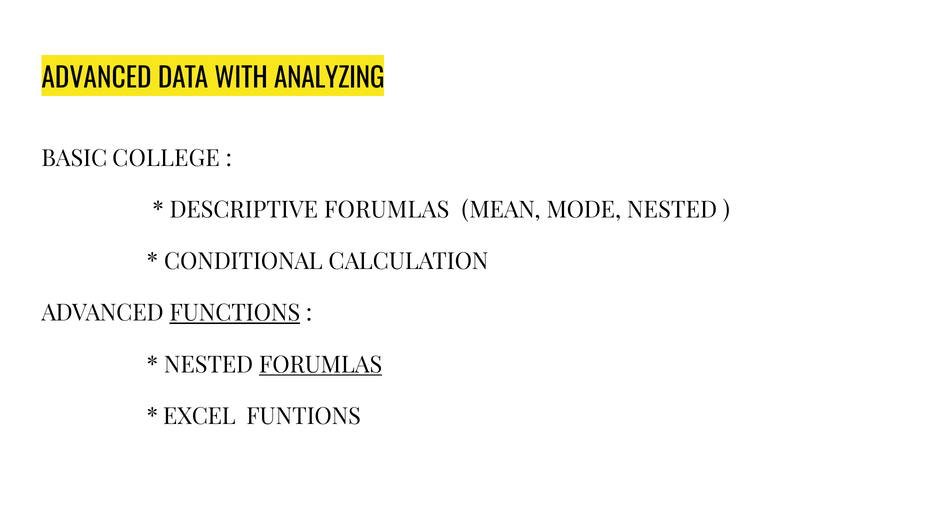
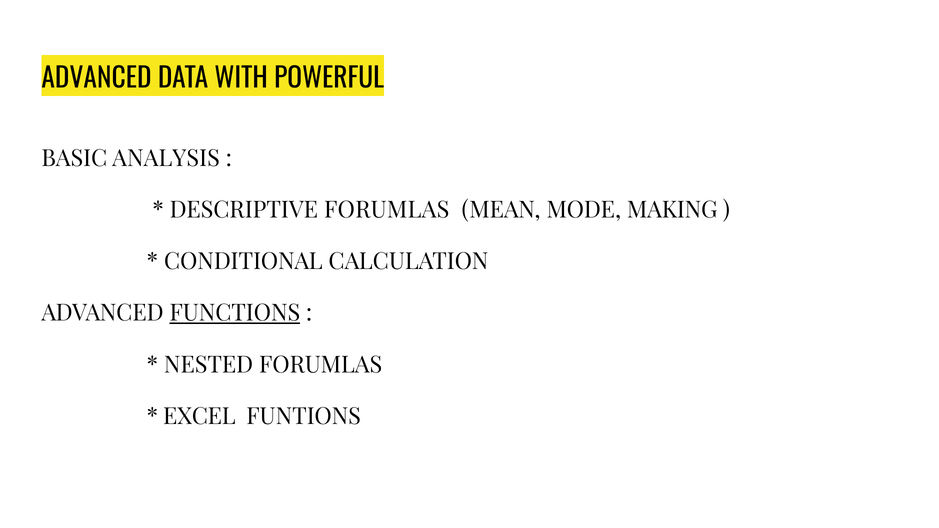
ANALYZING: ANALYZING -> POWERFUL (329, 79)
COLLEGE: COLLEGE -> ANALYSIS (166, 158)
MODE NESTED: NESTED -> MAKING (672, 210)
FORUMLAS underline: present -> none (321, 365)
